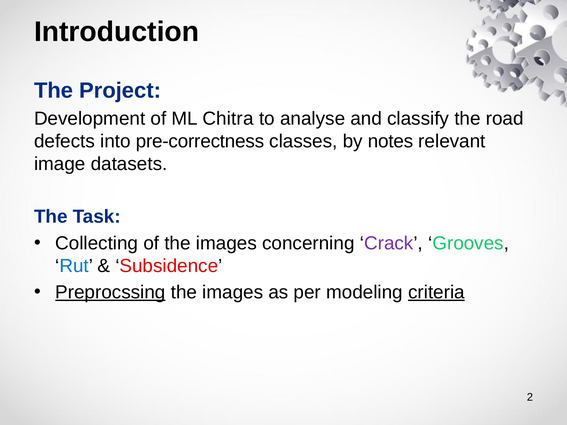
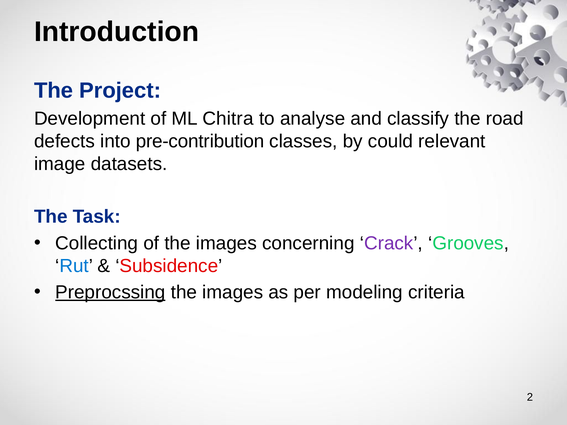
pre-correctness: pre-correctness -> pre-contribution (200, 141)
notes: notes -> could (391, 141)
criteria underline: present -> none (436, 292)
